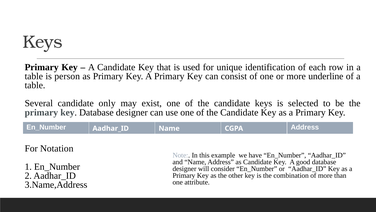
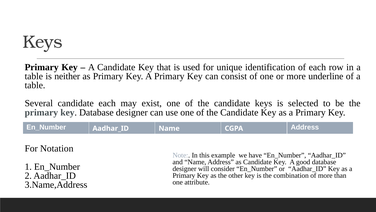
person: person -> neither (67, 76)
candidate only: only -> each (107, 103)
